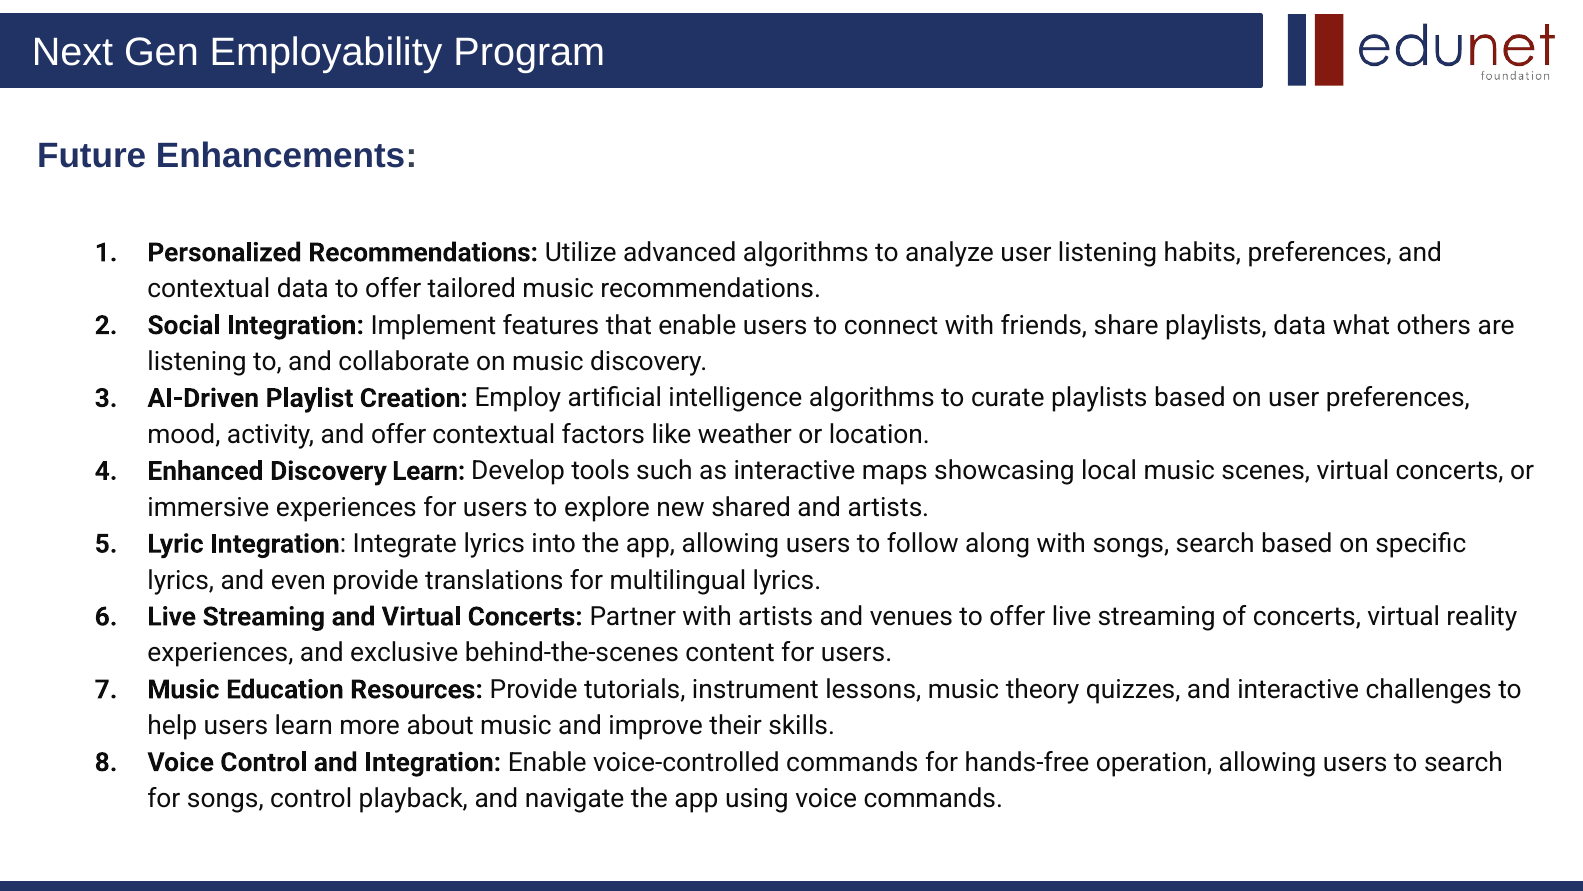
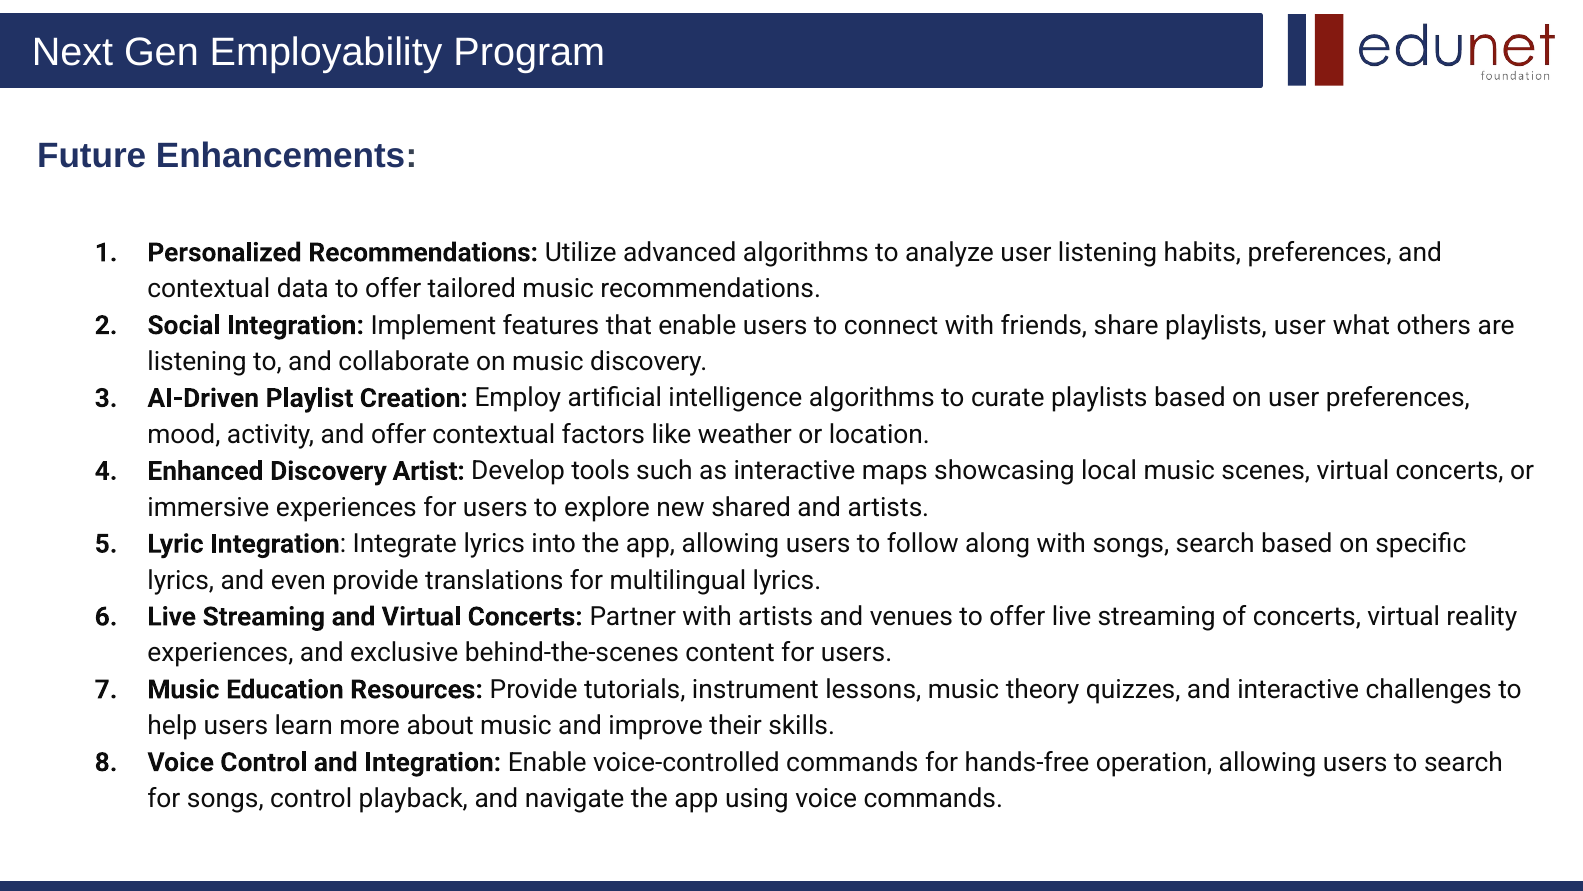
playlists data: data -> user (1300, 325)
Discovery Learn: Learn -> Artist (429, 471)
